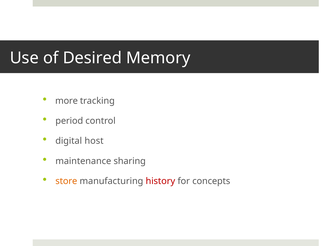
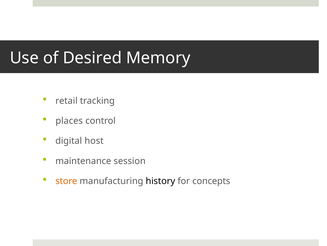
more: more -> retail (66, 101)
period: period -> places (69, 121)
sharing: sharing -> session (130, 161)
history colour: red -> black (160, 181)
